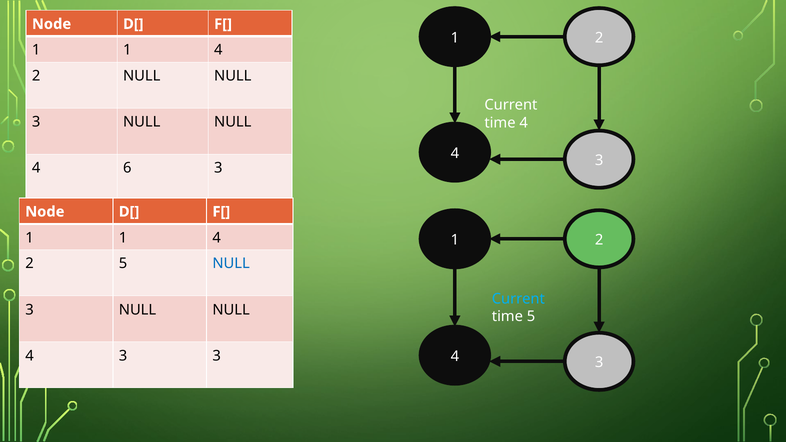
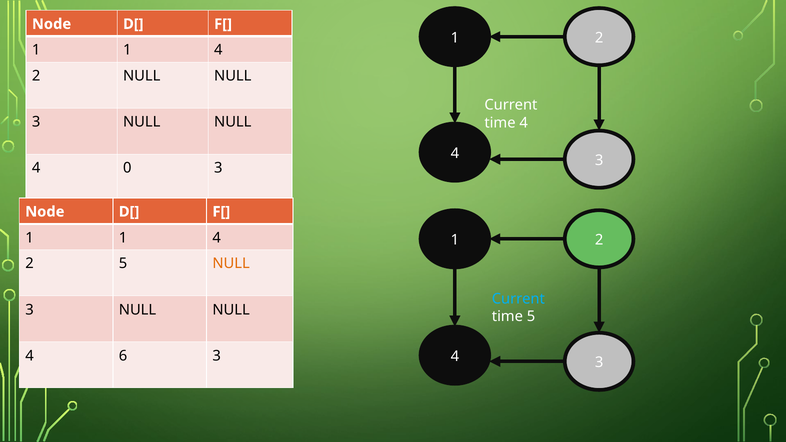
6: 6 -> 0 (127, 168)
NULL colour: blue -> orange (231, 264)
3: 3 -> 6 (123, 356)
